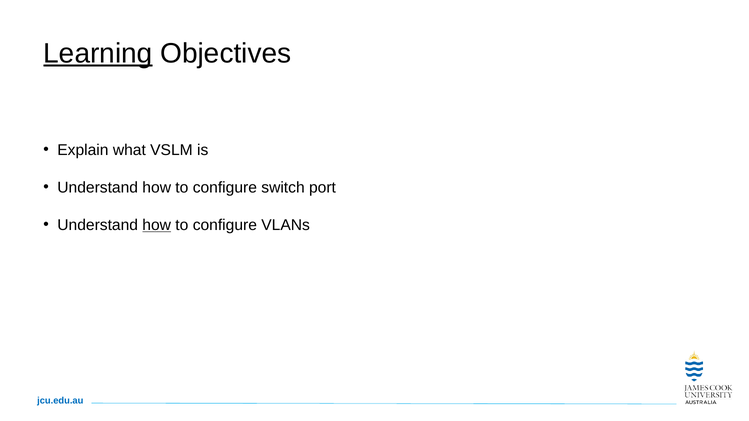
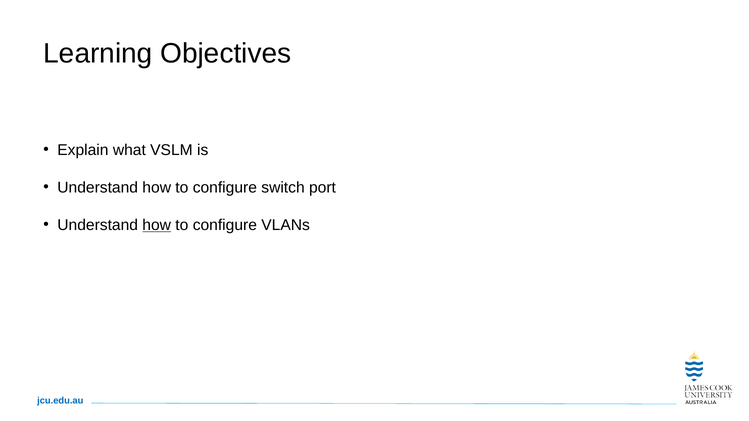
Learning underline: present -> none (98, 54)
